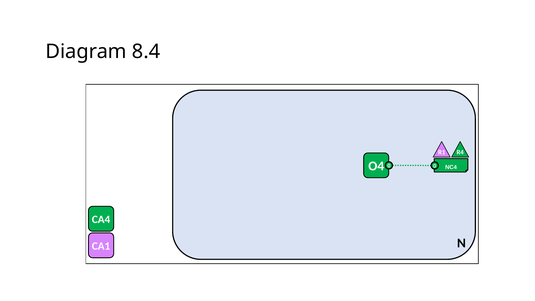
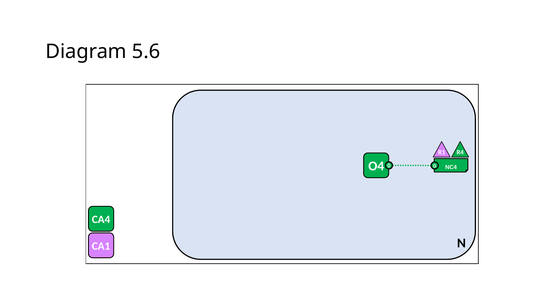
8.4: 8.4 -> 5.6 (146, 52)
